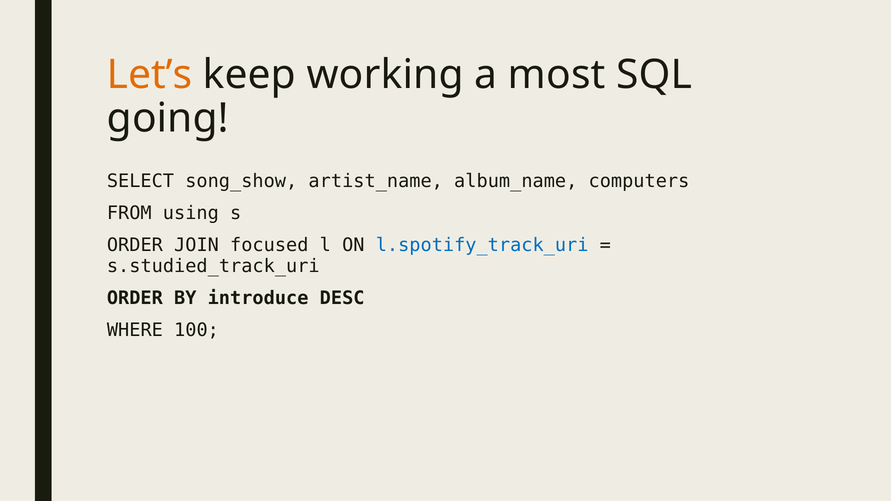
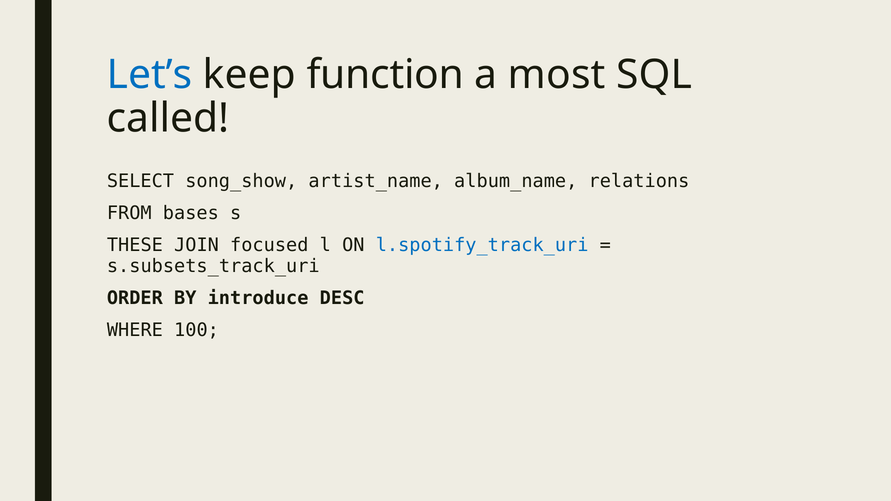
Let’s colour: orange -> blue (150, 75)
working: working -> function (385, 75)
going: going -> called (168, 118)
computers: computers -> relations (639, 181)
using: using -> bases (191, 213)
ORDER: ORDER -> THESE (135, 245)
s.studied_track_uri: s.studied_track_uri -> s.subsets_track_uri (213, 266)
